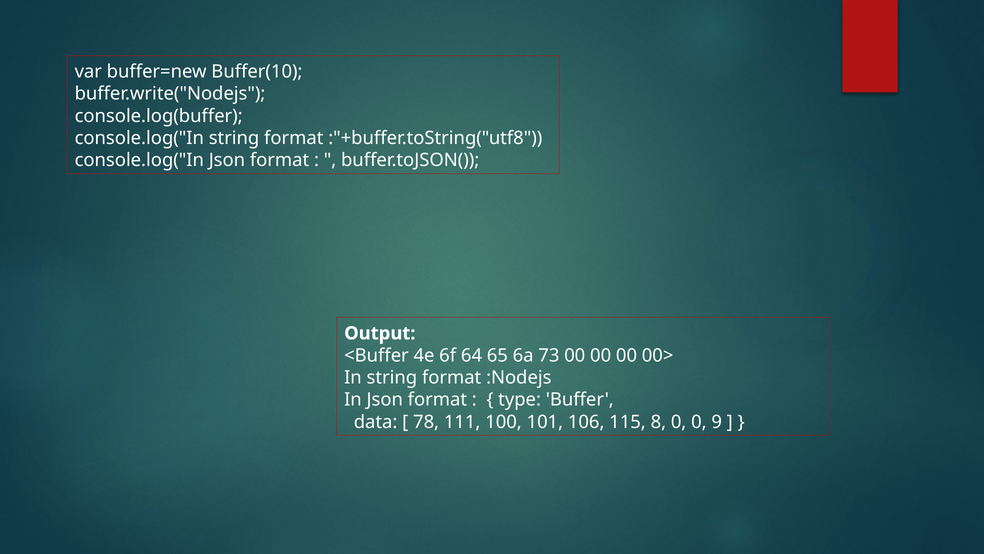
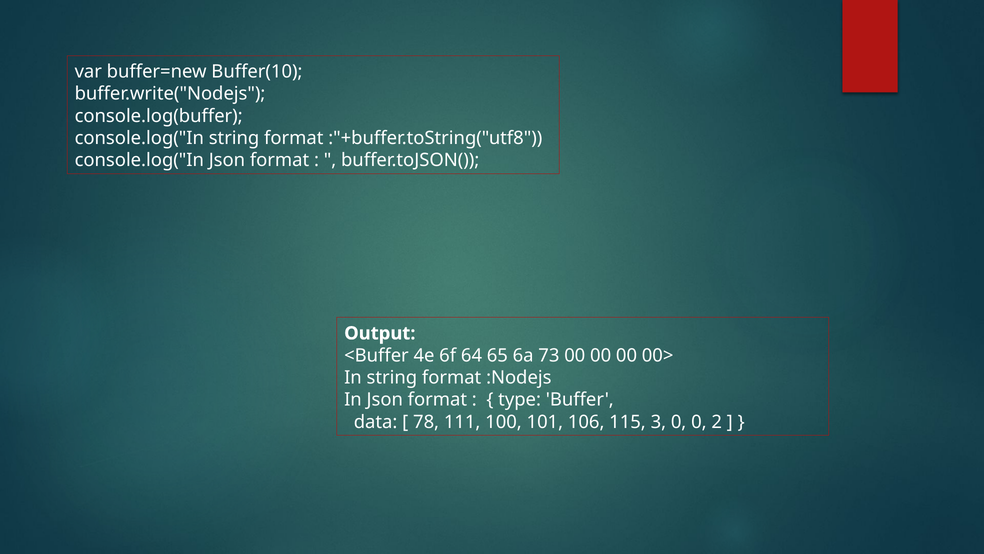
8: 8 -> 3 (658, 422)
9: 9 -> 2 (717, 422)
